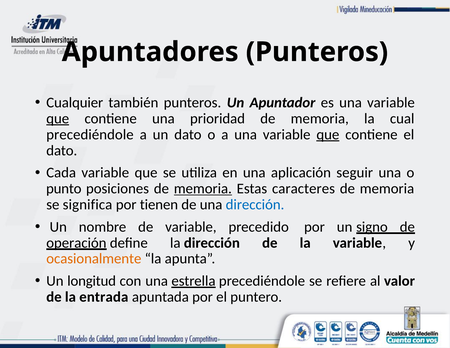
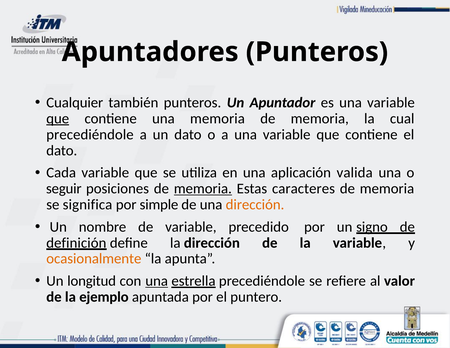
una prioridad: prioridad -> memoria (217, 118)
que underline: present -> none (328, 134)
seguir: seguir -> valida (355, 172)
punto: punto -> seguir (64, 188)
tienen: tienen -> simple (159, 204)
dirección colour: blue -> orange (255, 204)
operación: operación -> definición (76, 243)
una underline: none -> present (157, 281)
entrada: entrada -> ejemplo (104, 297)
